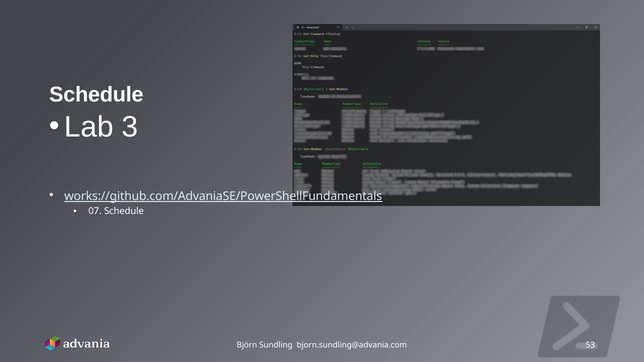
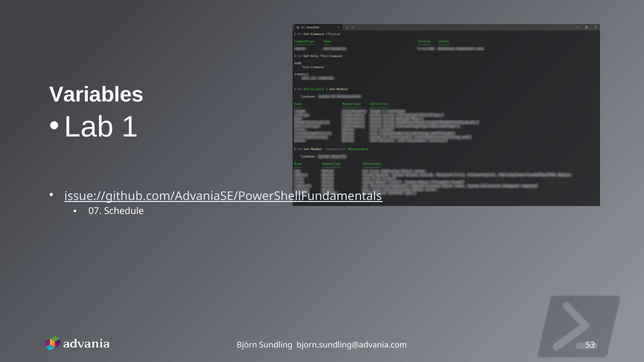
Schedule: Schedule -> Variables (96, 95)
3: 3 -> 1 (130, 127)
works://github.com/AdvaniaSE/PowerShellFundamentals: works://github.com/AdvaniaSE/PowerShellFundamentals -> issue://github.com/AdvaniaSE/PowerShellFundamentals (223, 196)
